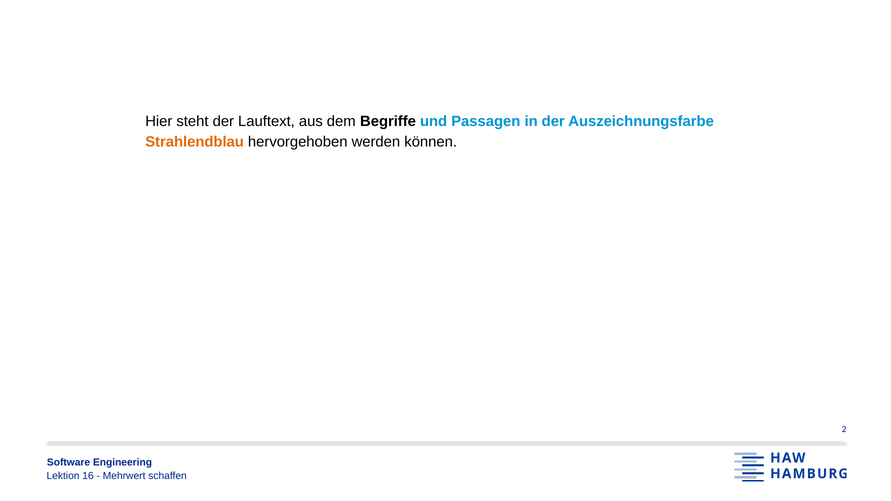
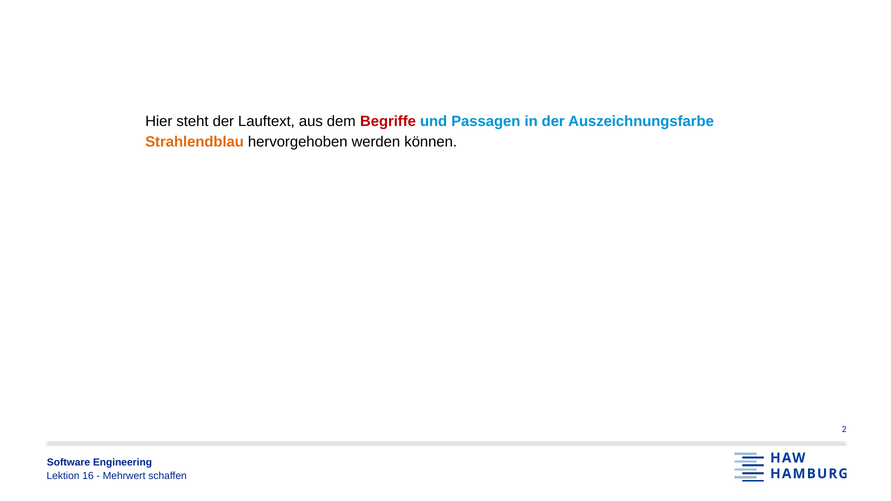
Begriffe colour: black -> red (388, 122)
